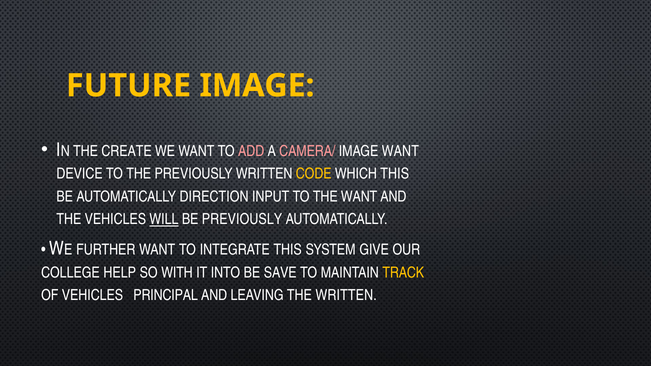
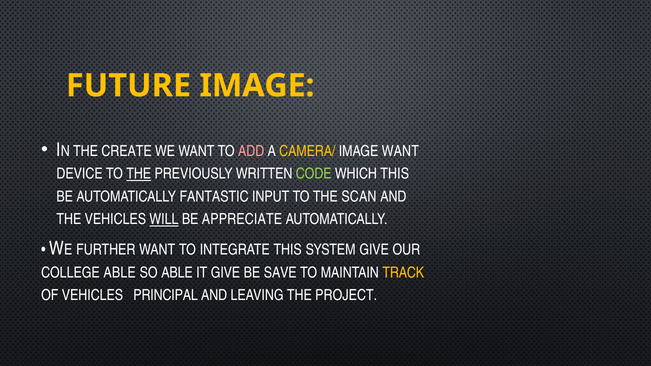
CAMERA/ colour: pink -> yellow (307, 151)
THE underline: none -> present (139, 174)
CODE colour: yellow -> light green (314, 174)
DIRECTION: DIRECTION -> FANTASTIC (214, 197)
THE WANT: WANT -> SCAN (359, 197)
BE PREVIOUSLY: PREVIOUSLY -> APPRECIATE (242, 219)
COLLEGE HELP: HELP -> ABLE (120, 273)
SO WITH: WITH -> ABLE (177, 273)
IT INTO: INTO -> GIVE (226, 273)
THE WRITTEN: WRITTEN -> PROJECT (346, 296)
